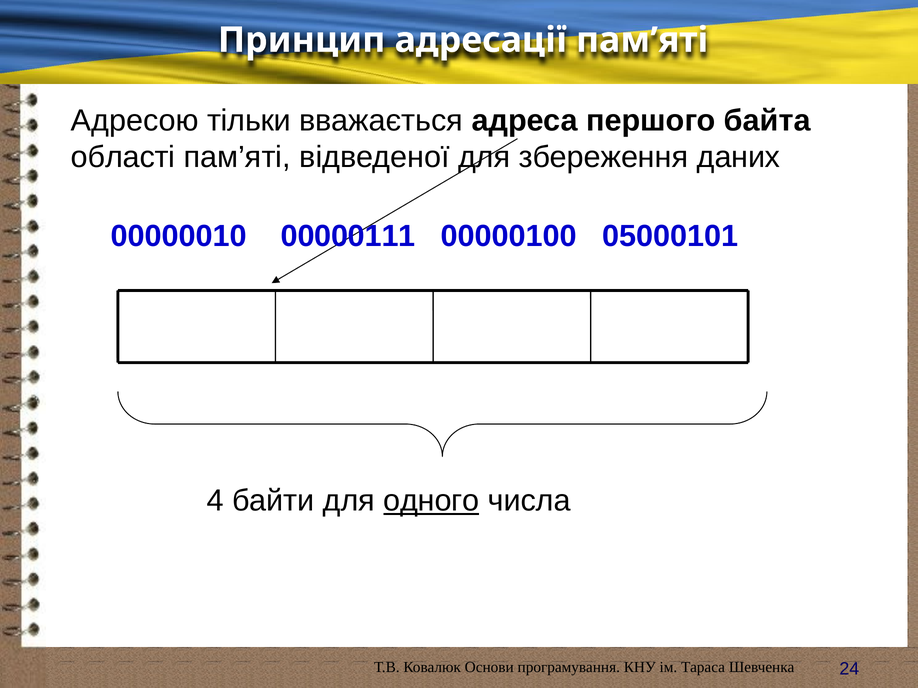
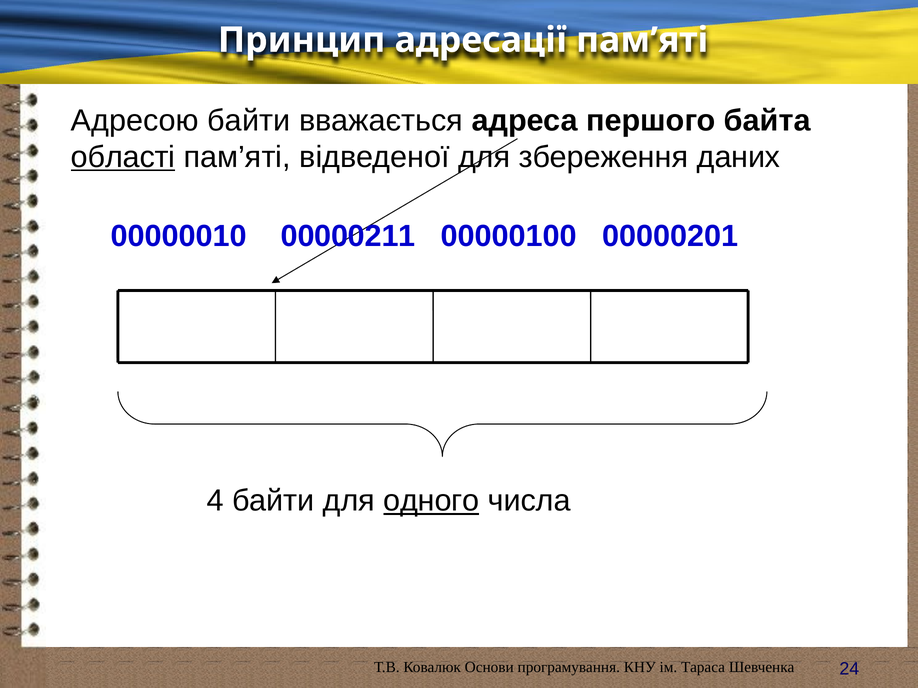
Адресою тільки: тільки -> байти (249, 121)
області underline: none -> present (123, 157)
00000111: 00000111 -> 00000211 (348, 236)
05000101: 05000101 -> 00000201 (670, 236)
